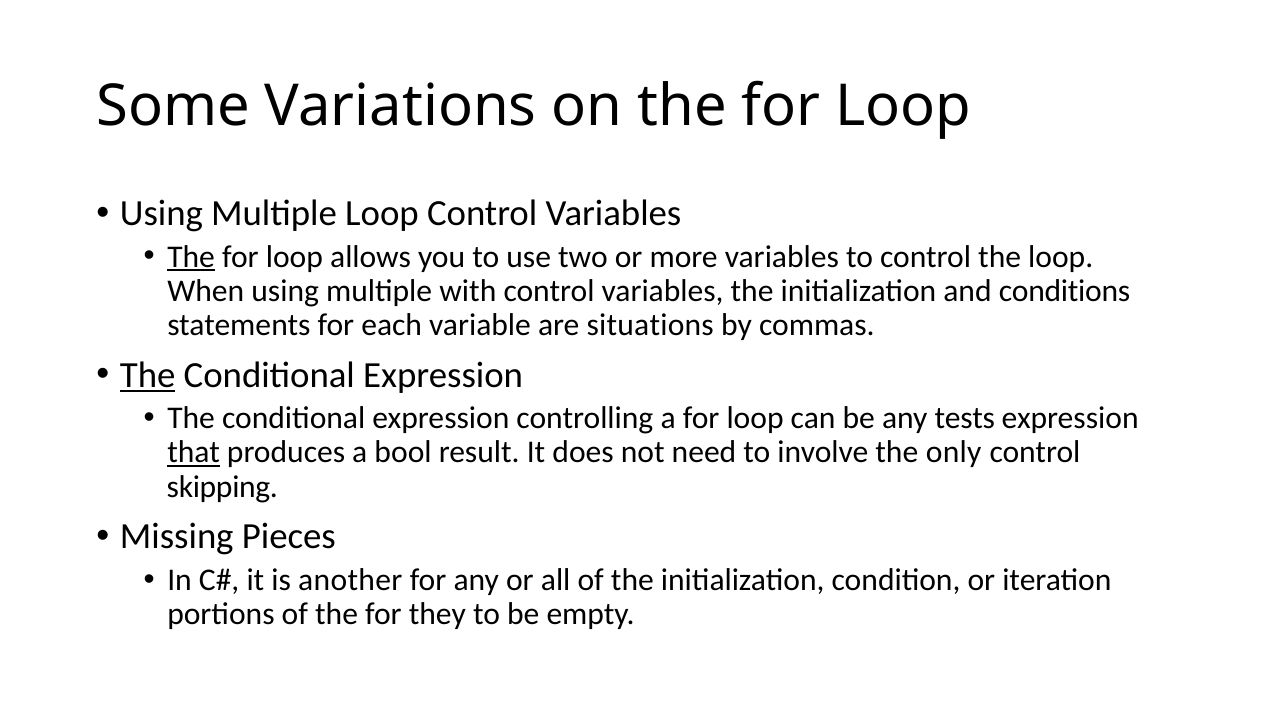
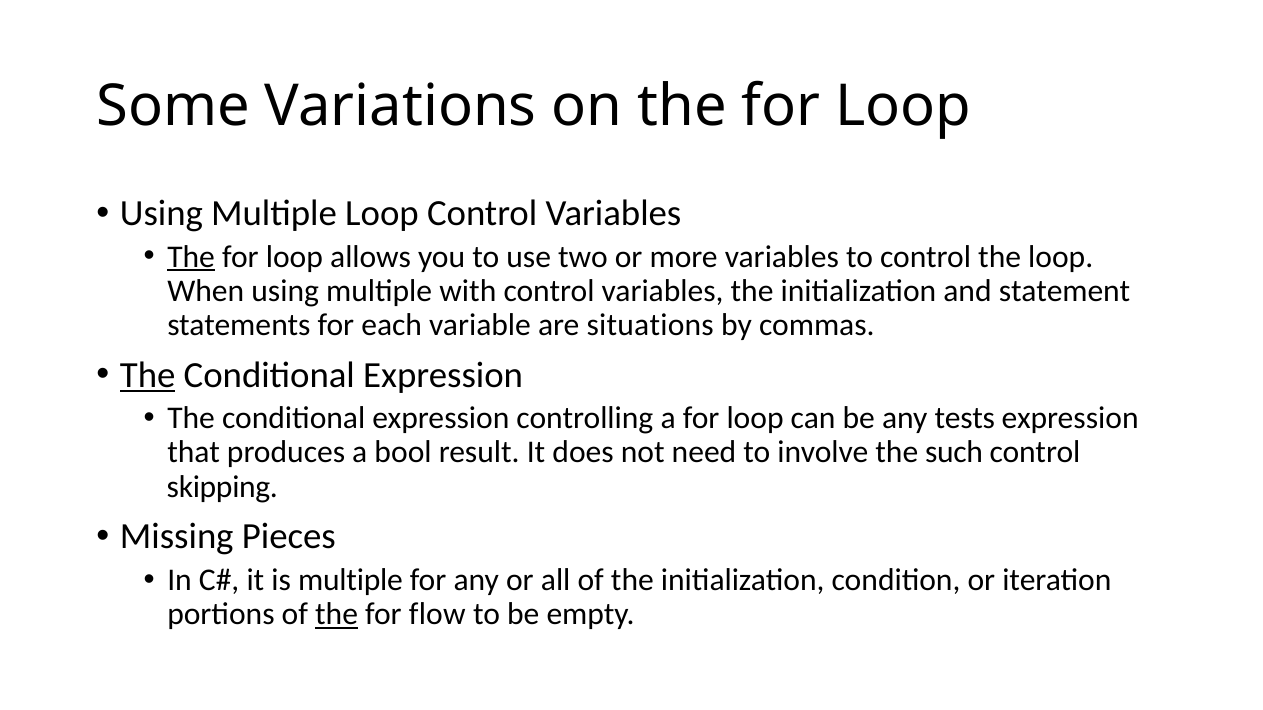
conditions: conditions -> statement (1064, 291)
that underline: present -> none (194, 453)
only: only -> such (954, 453)
is another: another -> multiple (350, 580)
the underline: none -> present (337, 614)
they: they -> flow (437, 614)
